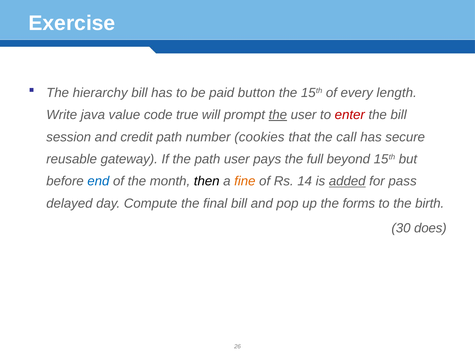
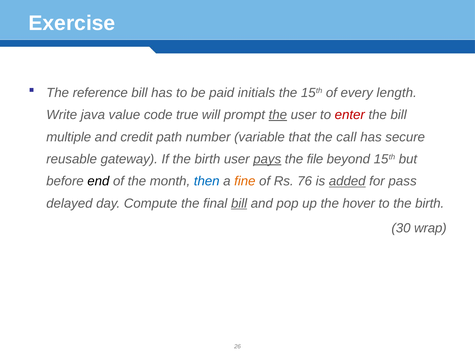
hierarchy: hierarchy -> reference (100, 93)
button: button -> initials (256, 93)
session: session -> multiple (69, 137)
cookies: cookies -> variable (259, 137)
If the path: path -> birth (207, 159)
pays underline: none -> present (267, 159)
full: full -> file (315, 159)
end colour: blue -> black (98, 181)
then colour: black -> blue (207, 181)
14: 14 -> 76 (305, 181)
bill underline: none -> present (239, 204)
forms: forms -> hover (359, 204)
does: does -> wrap (430, 228)
